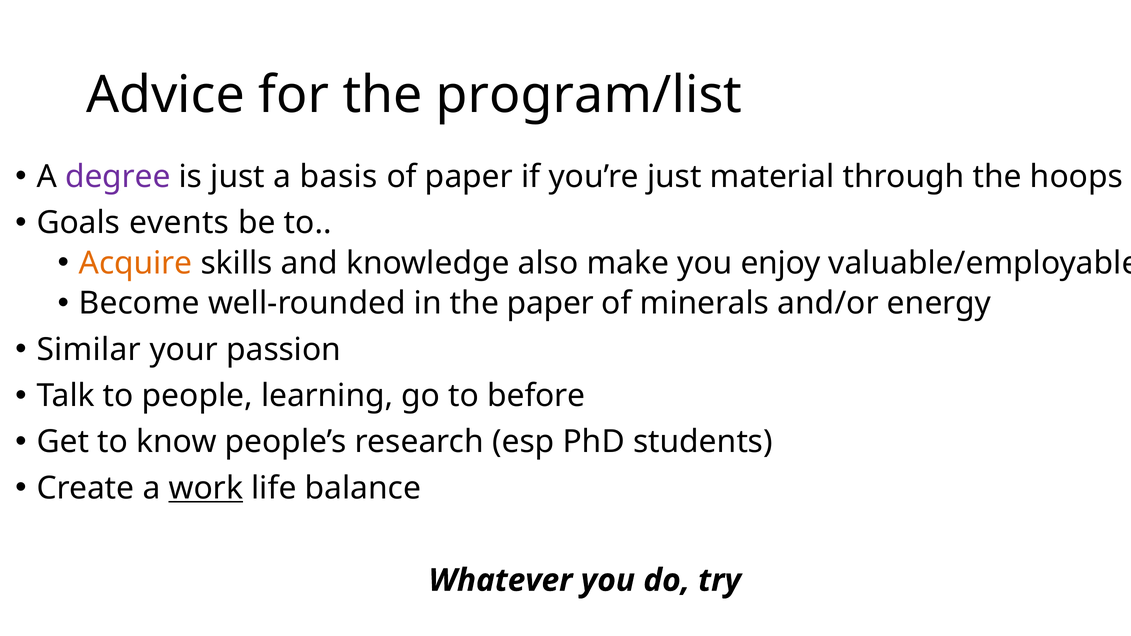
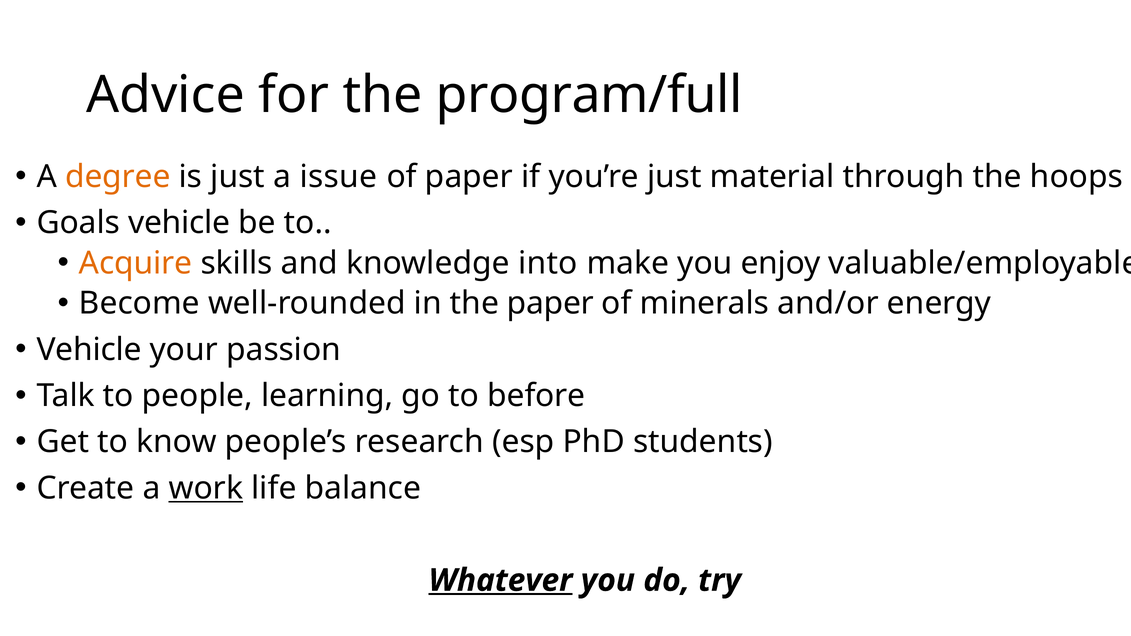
program/list: program/list -> program/full (589, 95)
degree colour: purple -> orange (118, 177)
basis: basis -> issue (339, 177)
Goals events: events -> vehicle (179, 223)
also: also -> into (548, 263)
Similar: Similar -> Vehicle (89, 350)
Whatever underline: none -> present (501, 581)
